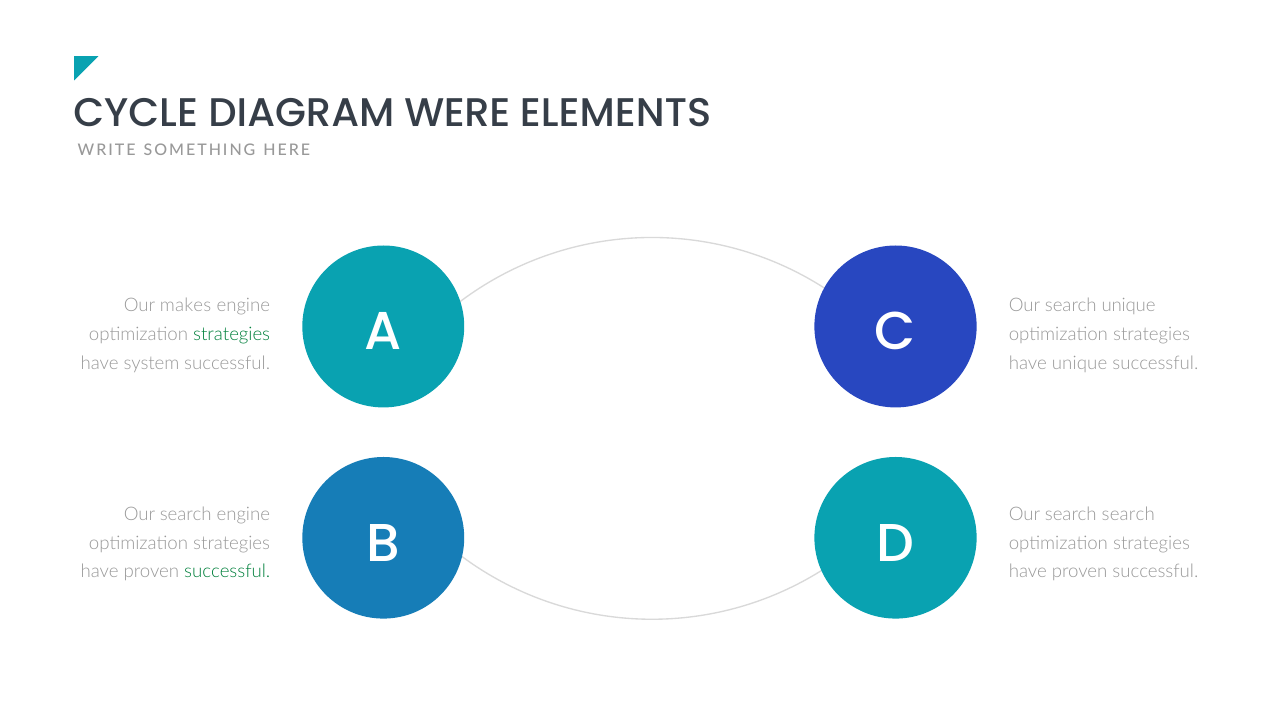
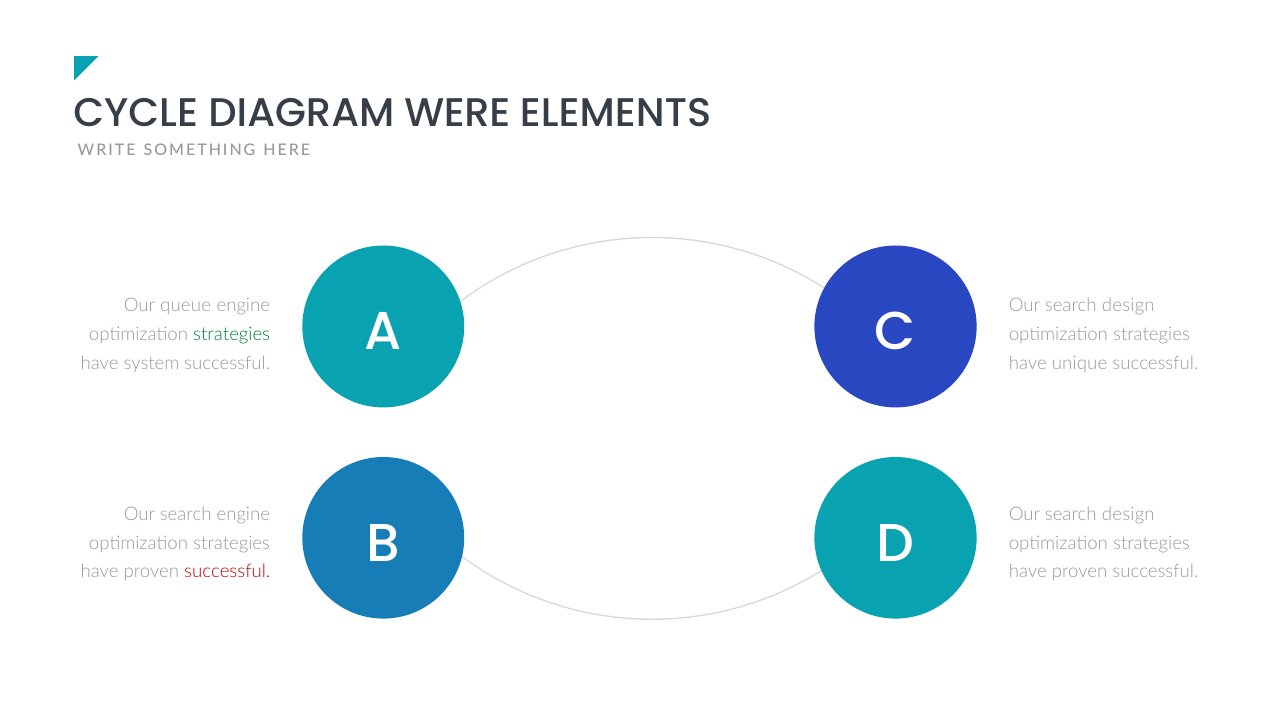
makes: makes -> queue (186, 306)
unique: unique -> design (1128, 306)
search: search -> design (1128, 515)
successful colour: green -> red (227, 572)
